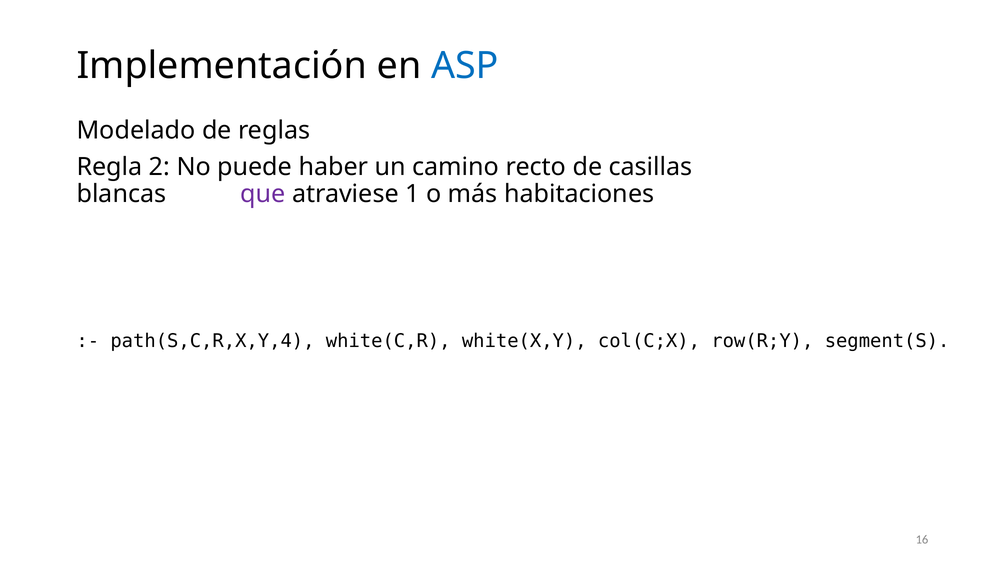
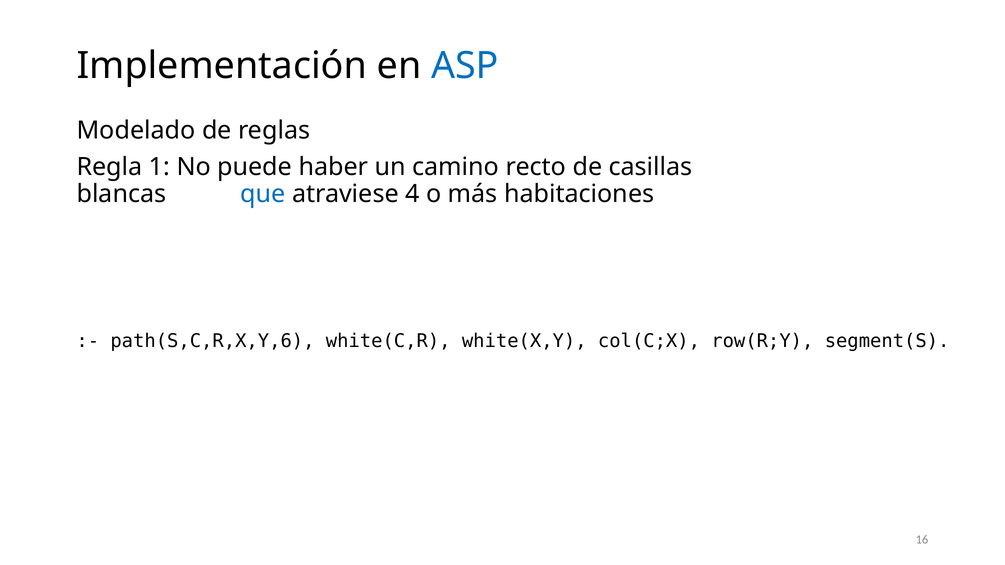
2: 2 -> 1 (159, 167)
que colour: purple -> blue (263, 194)
1: 1 -> 4 (413, 194)
path(S,C,R,X,Y,4: path(S,C,R,X,Y,4 -> path(S,C,R,X,Y,6 (212, 341)
